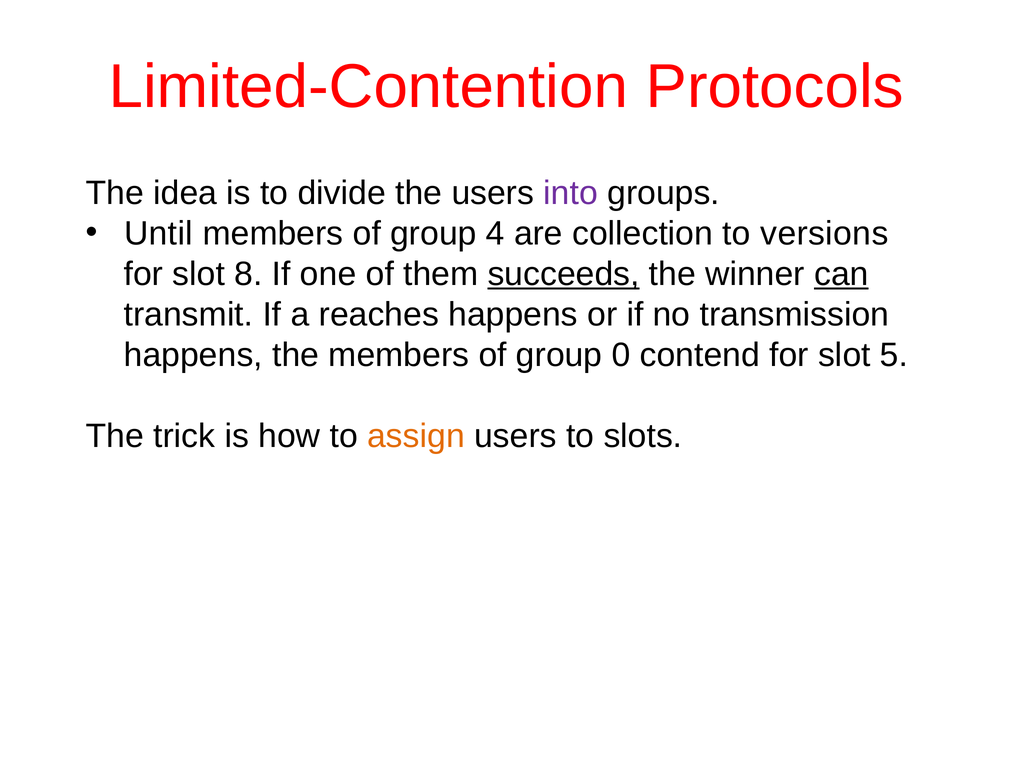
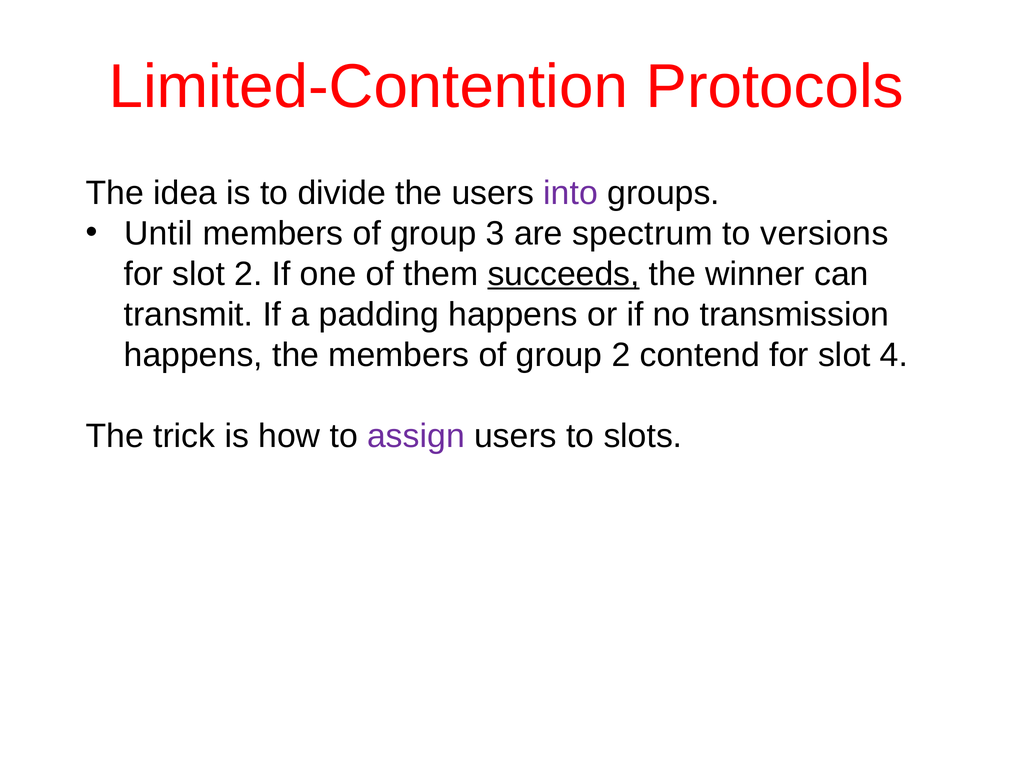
4: 4 -> 3 (495, 233)
collection: collection -> spectrum (642, 233)
slot 8: 8 -> 2 (248, 274)
can underline: present -> none (841, 274)
reaches: reaches -> padding (379, 314)
group 0: 0 -> 2 (621, 355)
5: 5 -> 4 (894, 355)
assign colour: orange -> purple (416, 436)
